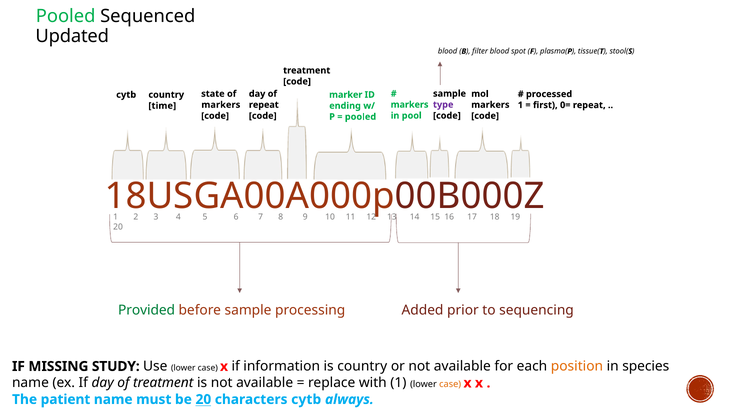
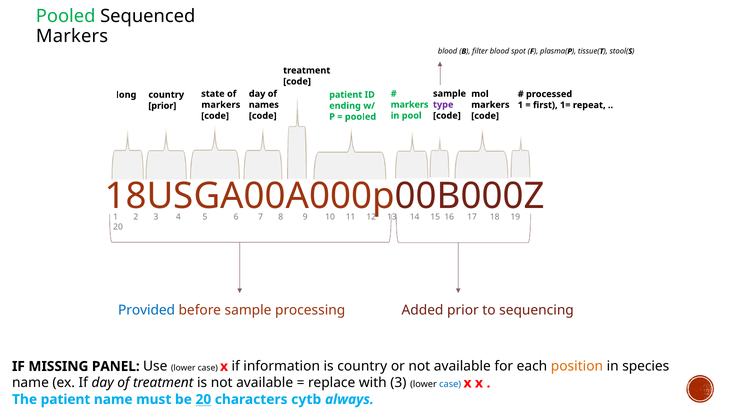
Updated: Updated -> Markers (72, 36)
cytb: cytb -> long (126, 95)
marker: marker -> patient (346, 95)
repeat: repeat -> names (264, 105)
0=: 0= -> 1= (565, 105)
time: time -> prior (162, 106)
Provided colour: green -> blue (147, 310)
STUDY: STUDY -> PANEL (116, 366)
with 1: 1 -> 3 (398, 383)
case colour: orange -> blue (450, 384)
